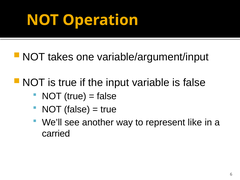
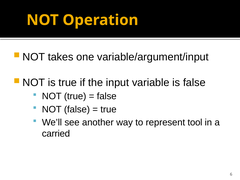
like: like -> tool (195, 122)
